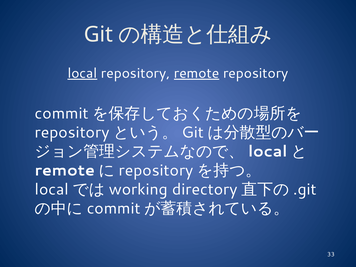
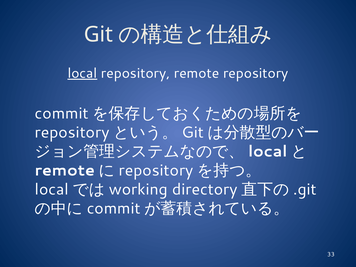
remote underline: present -> none (197, 73)
